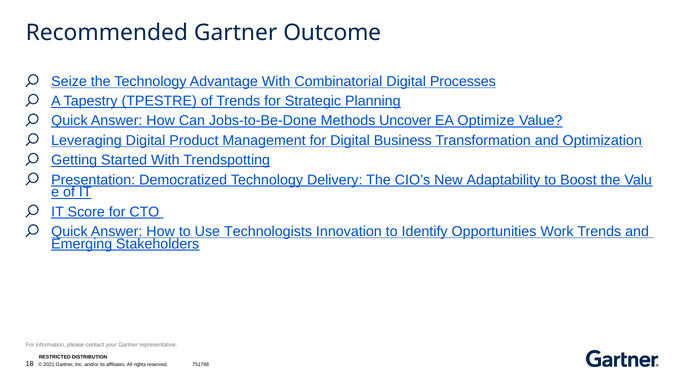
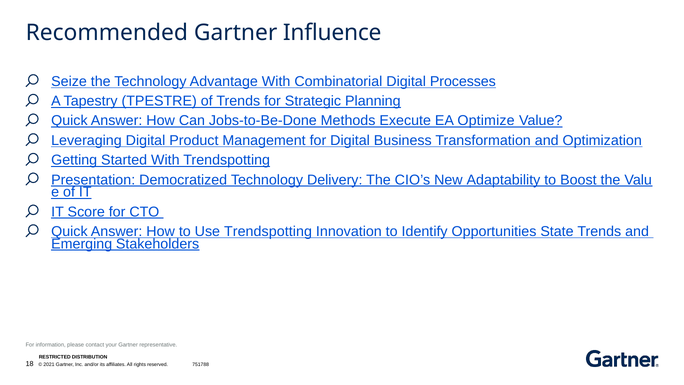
Outcome: Outcome -> Influence (332, 32)
Uncover: Uncover -> Execute (405, 121)
Use Technologists: Technologists -> Trendspotting (268, 231)
Work: Work -> State (557, 231)
